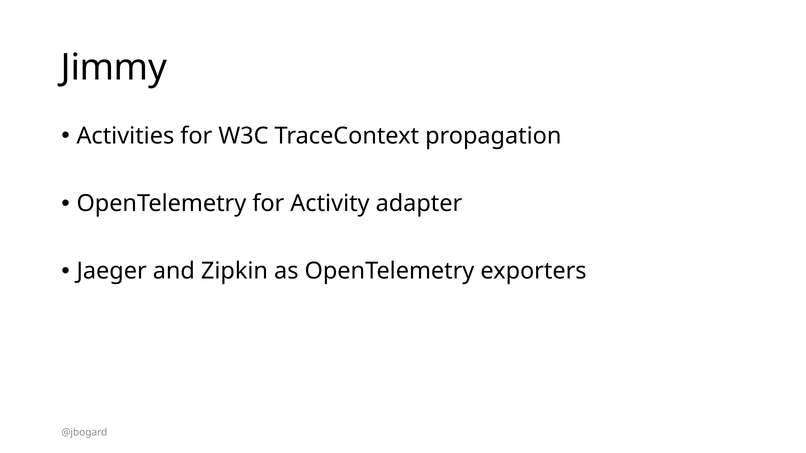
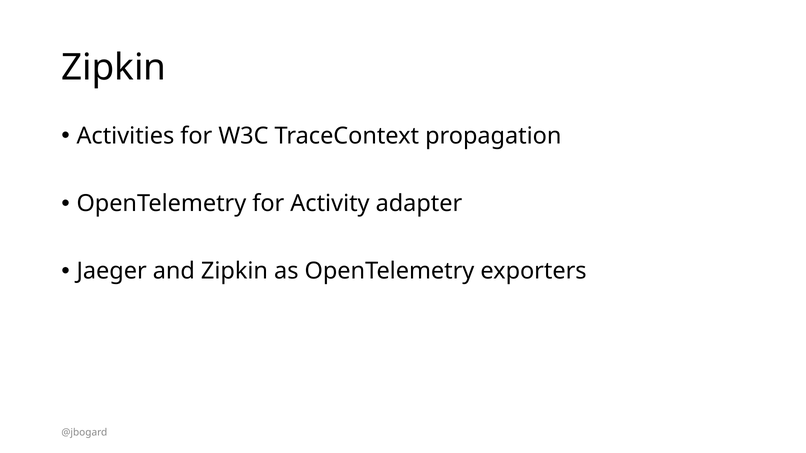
Jimmy: Jimmy -> Zipkin (114, 68)
